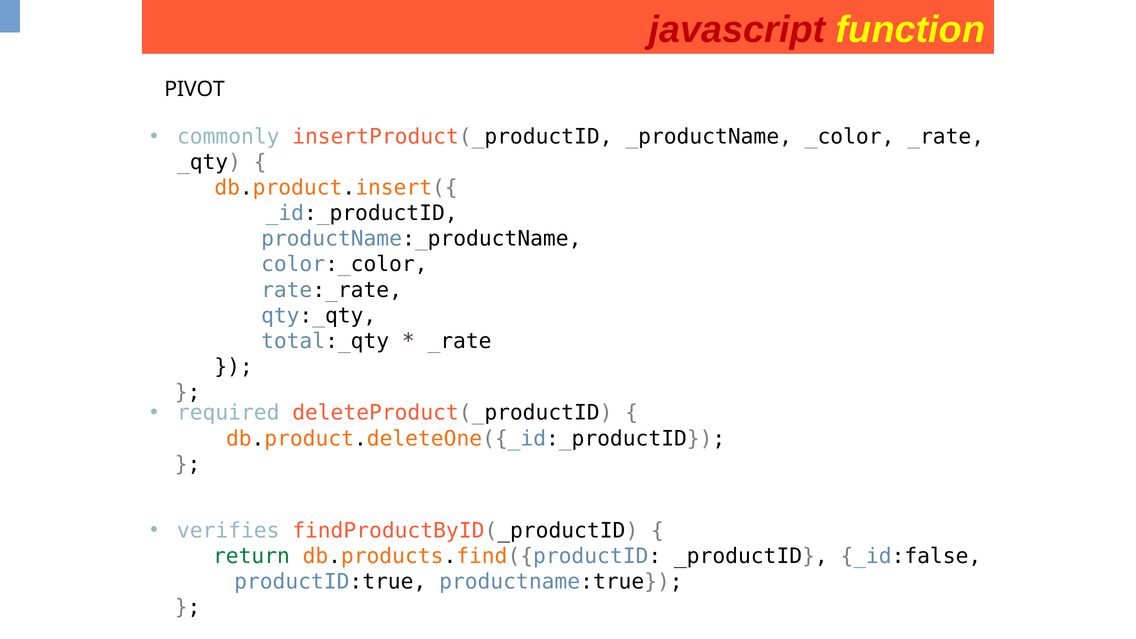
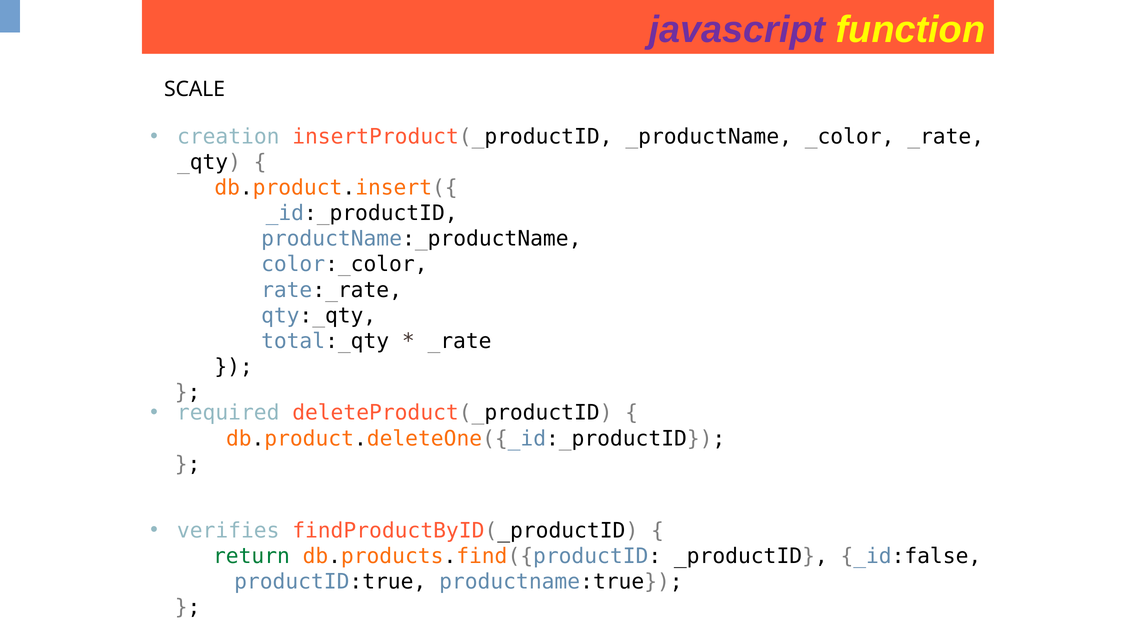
javascript colour: red -> purple (737, 30)
PIVOT: PIVOT -> SCALE (195, 89)
commonly: commonly -> creation (228, 137)
